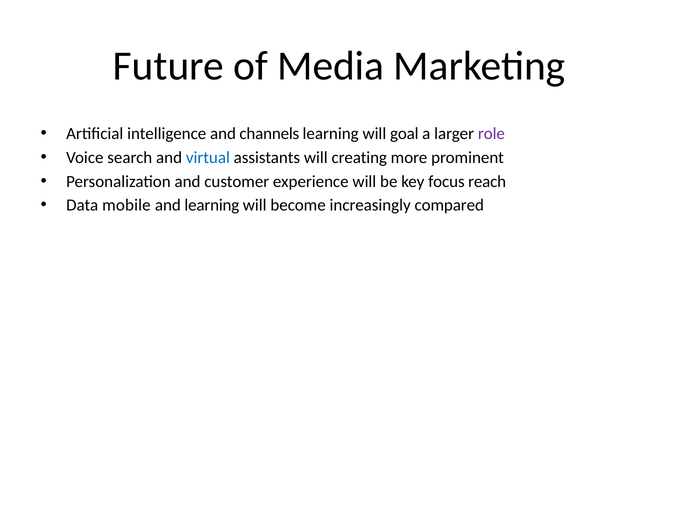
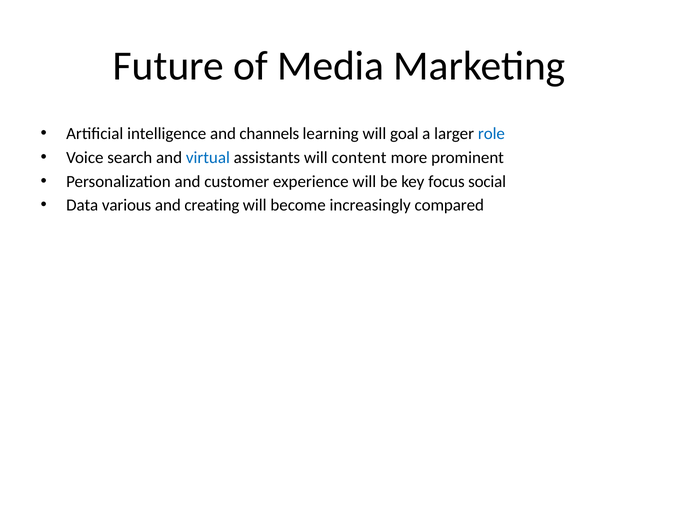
role colour: purple -> blue (491, 134)
creating: creating -> content (359, 157)
reach: reach -> social (487, 181)
mobile: mobile -> various (127, 205)
and learning: learning -> creating (212, 205)
